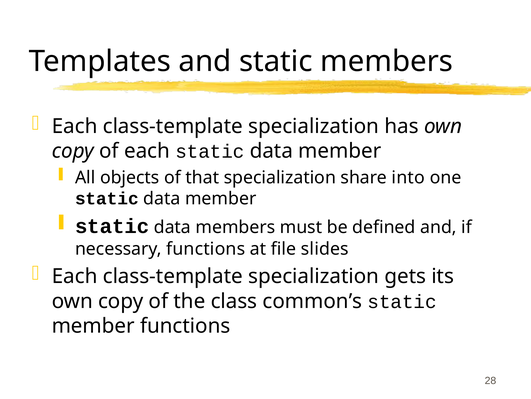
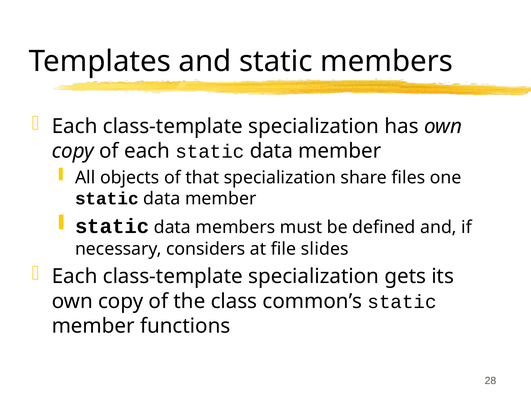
into: into -> files (408, 177)
necessary functions: functions -> considers (206, 249)
